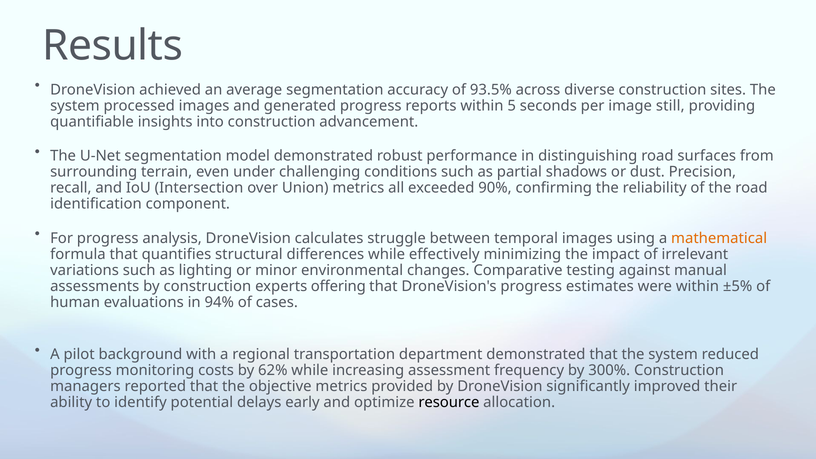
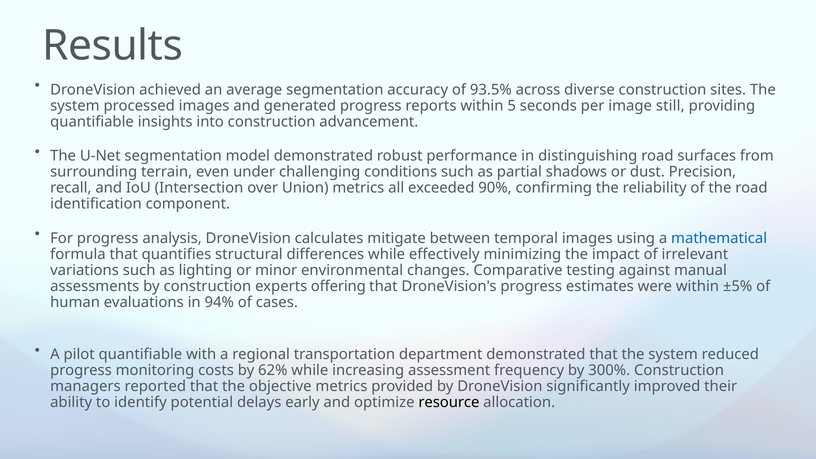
struggle: struggle -> mitigate (397, 238)
mathematical colour: orange -> blue (719, 238)
pilot background: background -> quantifiable (140, 354)
